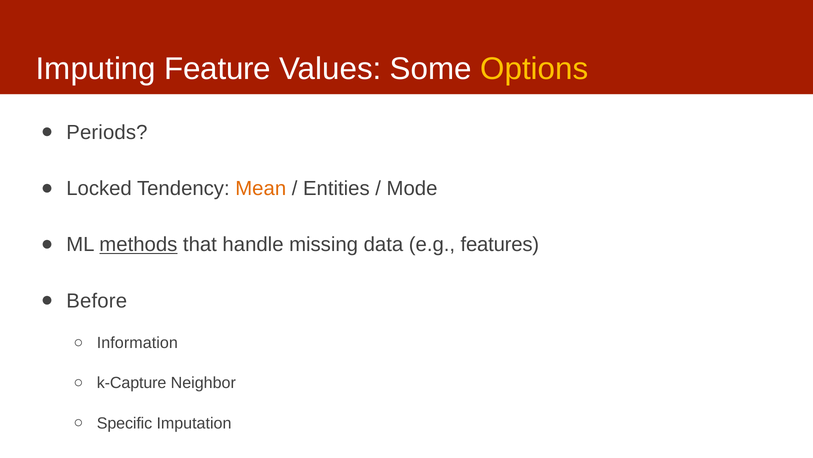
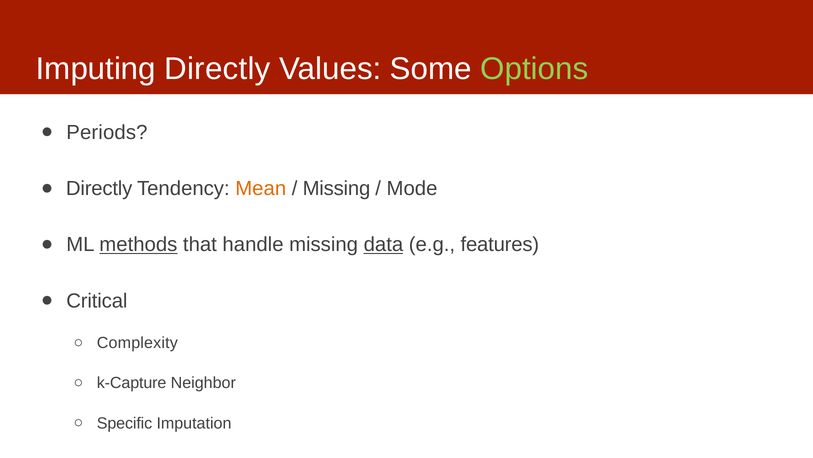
Imputing Feature: Feature -> Directly (217, 69)
Options colour: yellow -> light green (534, 69)
Locked: Locked -> Directly (99, 188)
Entities: Entities -> Missing (336, 188)
data underline: none -> present (383, 244)
Before: Before -> Critical (97, 300)
Information: Information -> Complexity (137, 343)
